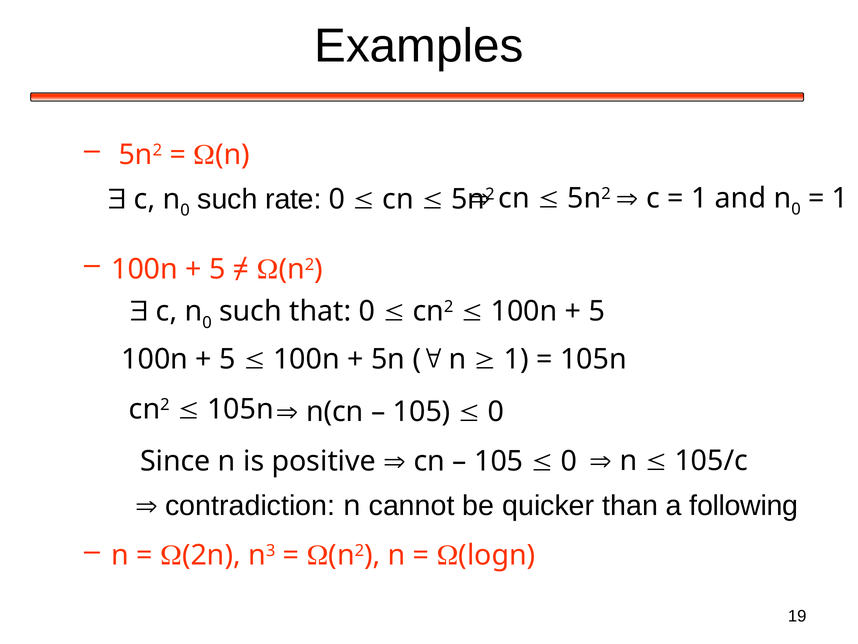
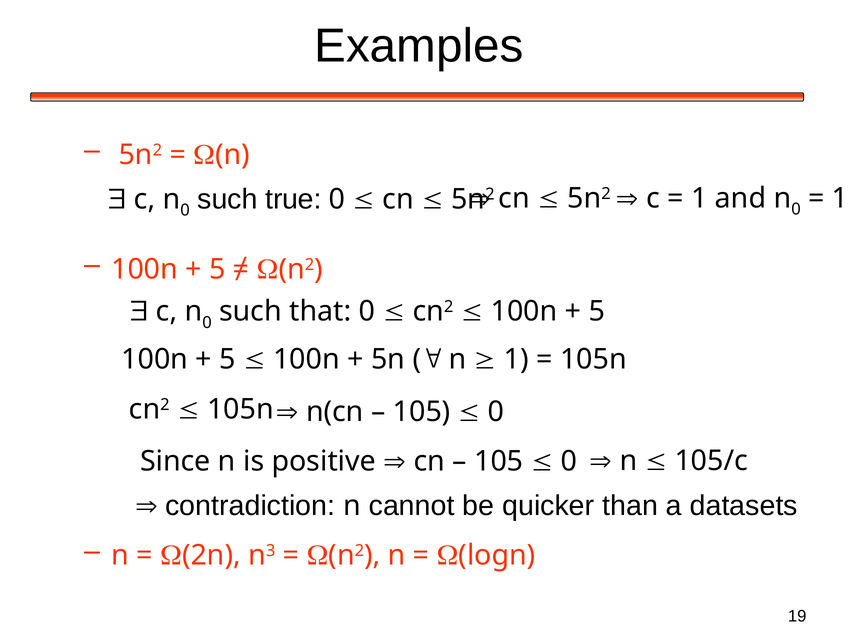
rate: rate -> true (293, 199)
following: following -> datasets (744, 506)
